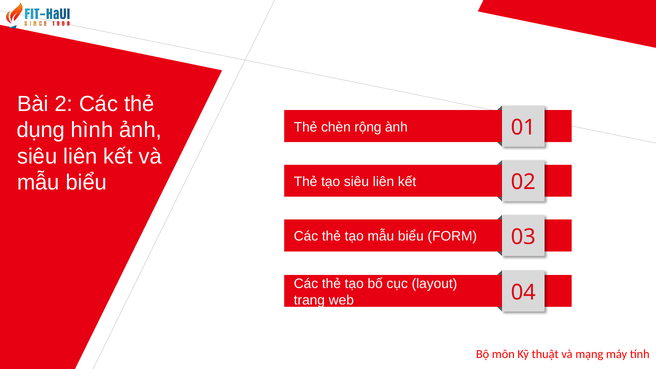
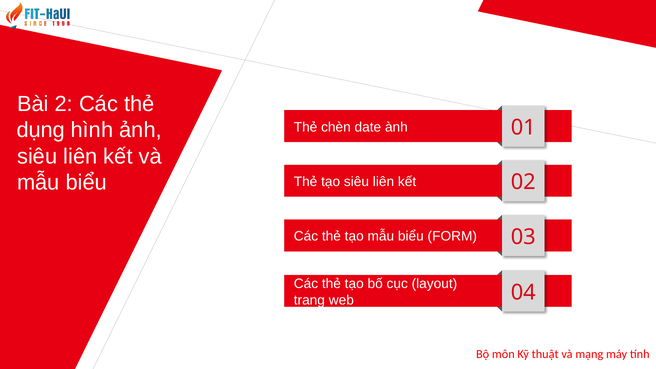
rộng: rộng -> date (368, 127)
